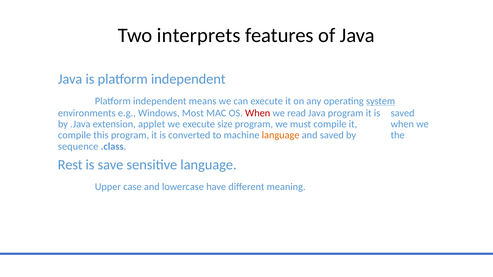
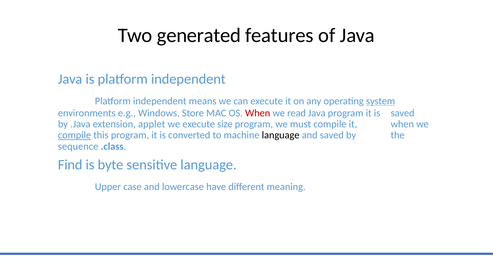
interprets: interprets -> generated (199, 35)
Most: Most -> Store (193, 113)
compile underline: none -> present (74, 135)
language colour: orange -> black (281, 135)
Rest: Rest -> Find (70, 165)
save: save -> byte (110, 165)
